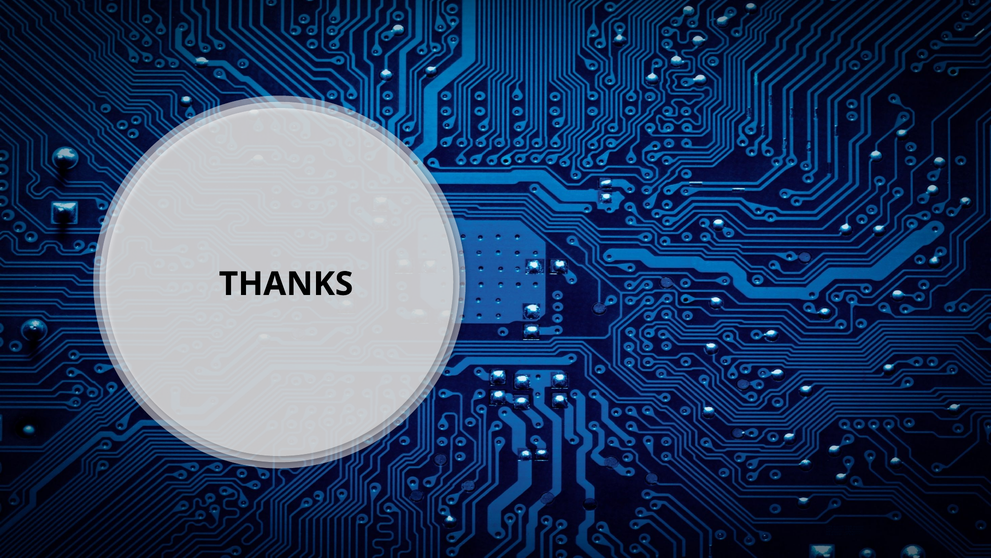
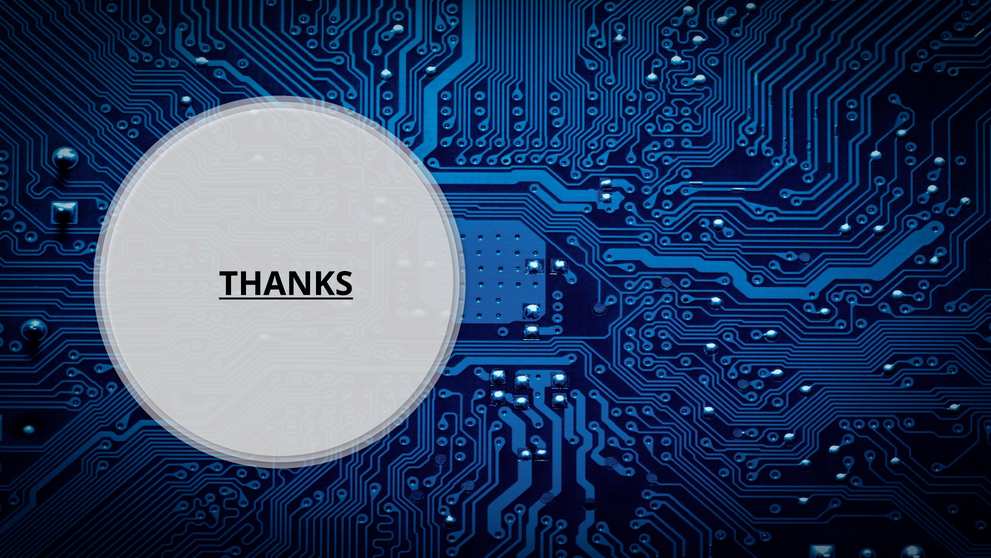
THANKS underline: none -> present (286, 284)
